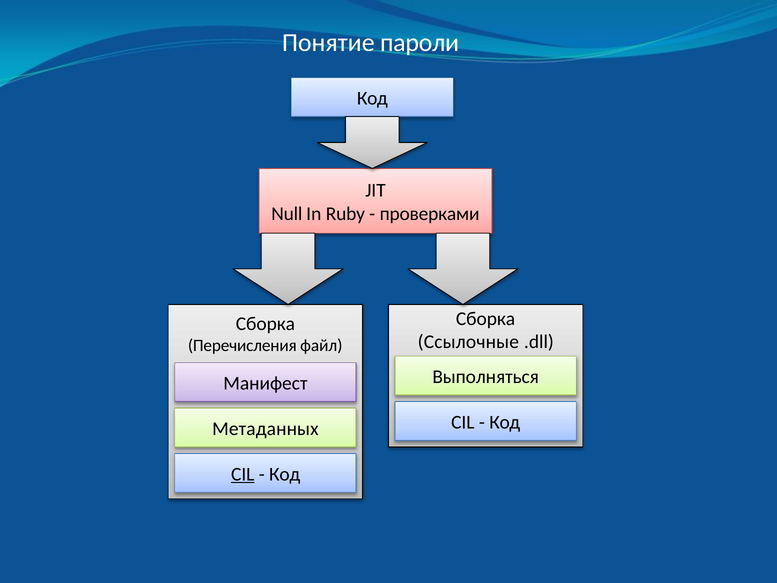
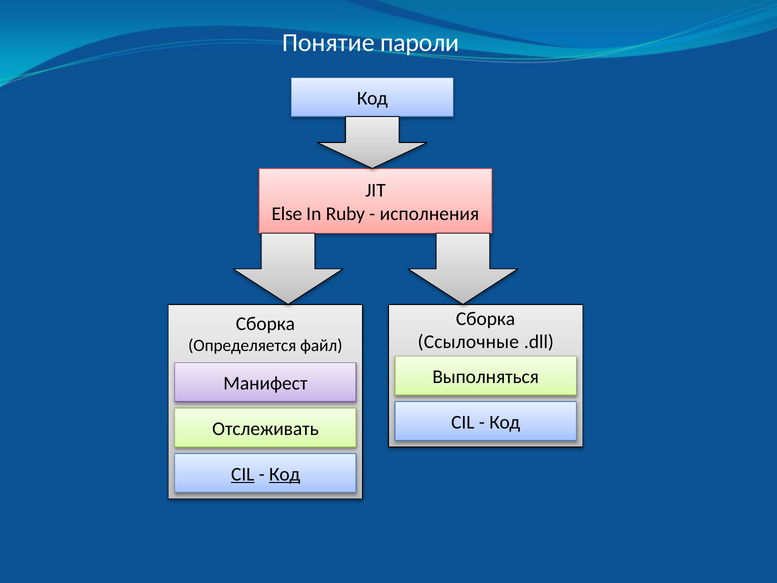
Null: Null -> Else (287, 214)
проверками: проверками -> исполнения (429, 214)
Перечисления: Перечисления -> Определяется (242, 346)
Метаданных: Метаданных -> Отслеживать (266, 429)
Код underline: none -> present (285, 474)
